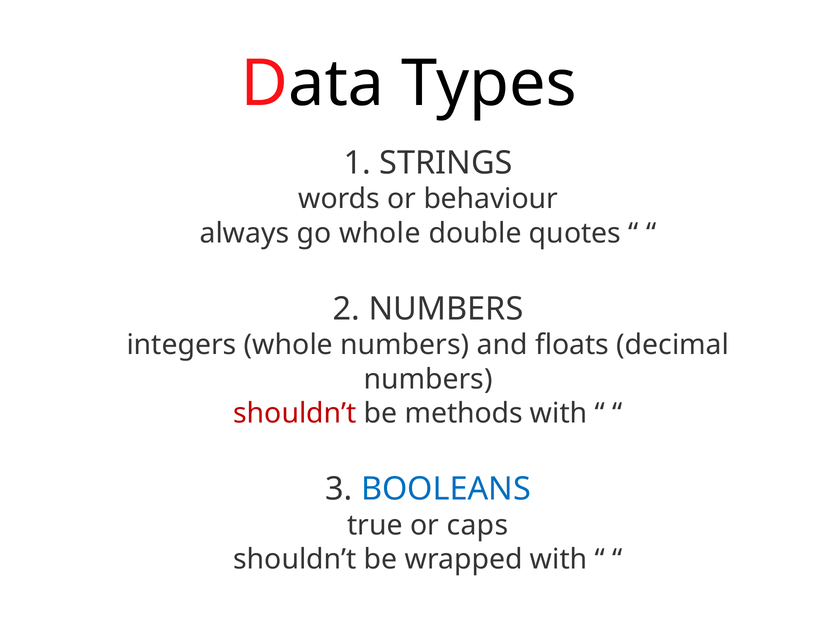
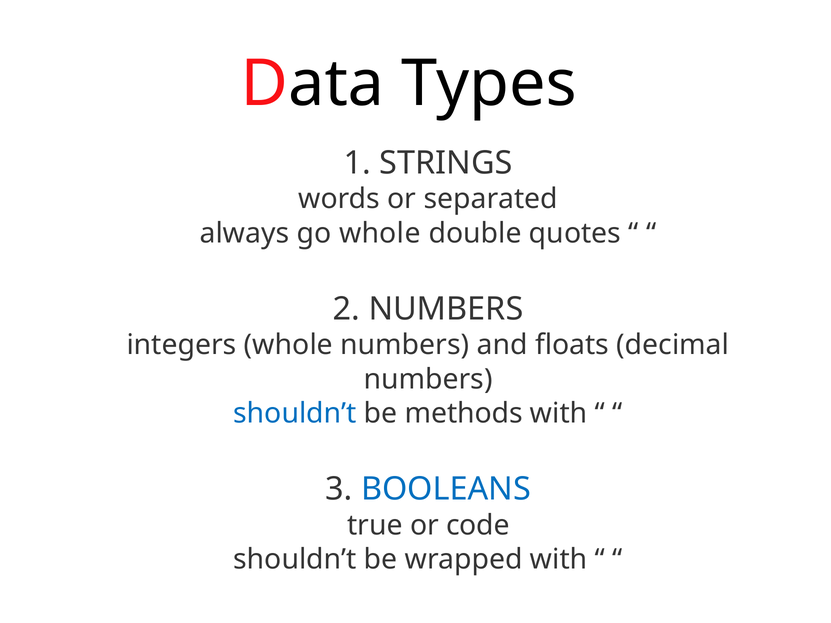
behaviour: behaviour -> separated (491, 199)
shouldn’t colour: red -> blue (295, 413)
caps: caps -> code (478, 525)
